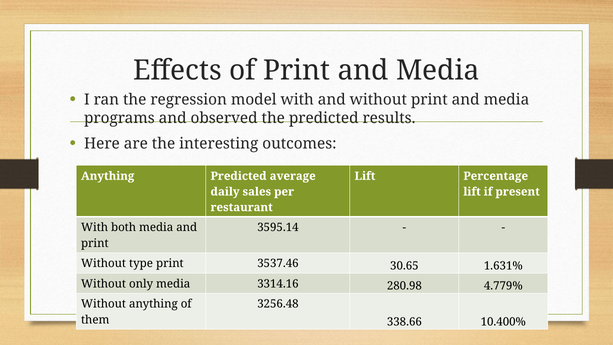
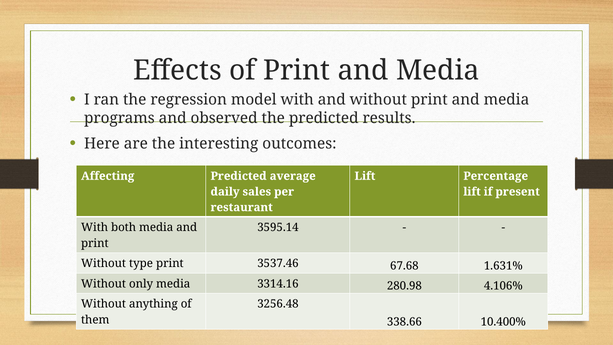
Anything: Anything -> Affecting (108, 176)
30.65: 30.65 -> 67.68 (404, 266)
4.779%: 4.779% -> 4.106% (503, 286)
